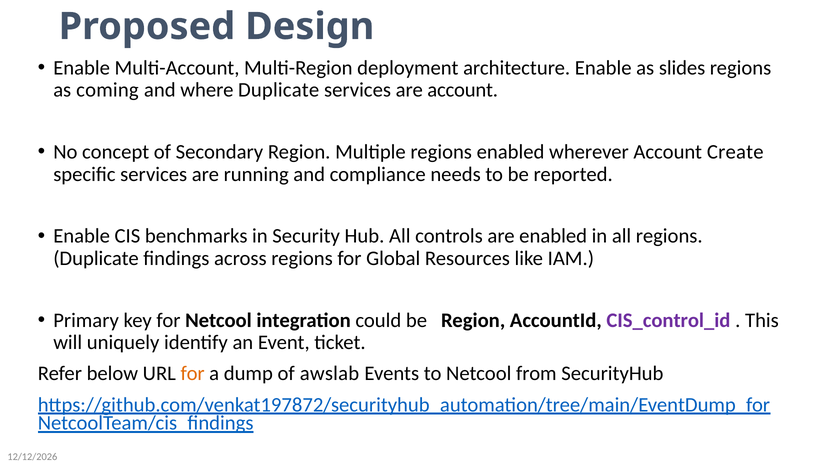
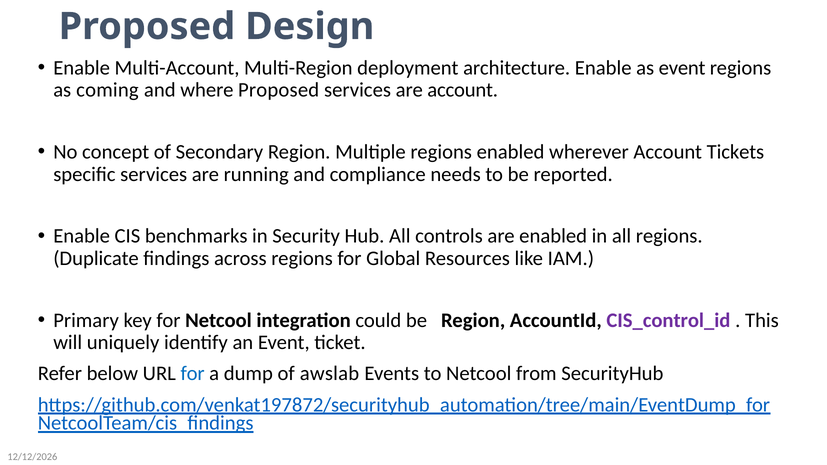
as slides: slides -> event (682, 68)
where Duplicate: Duplicate -> Proposed (279, 90)
Create: Create -> Tickets (735, 152)
for colour: orange -> blue (193, 374)
